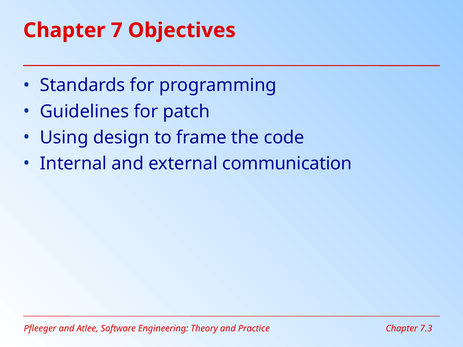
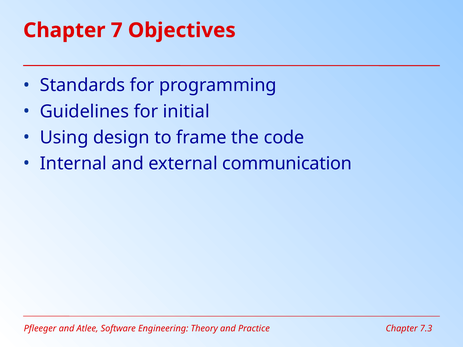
patch: patch -> initial (186, 112)
